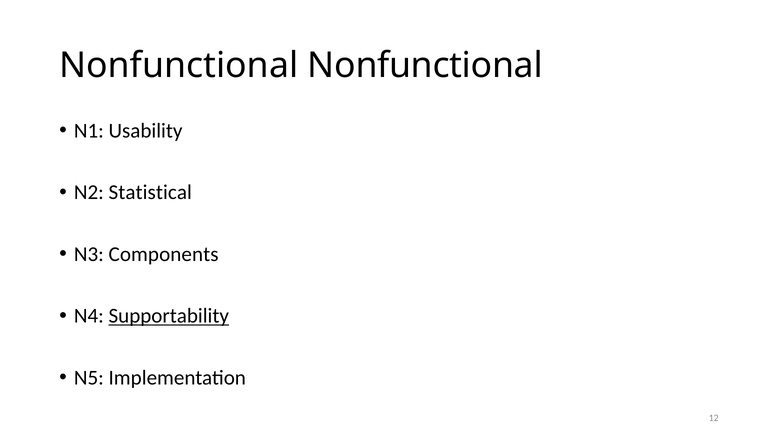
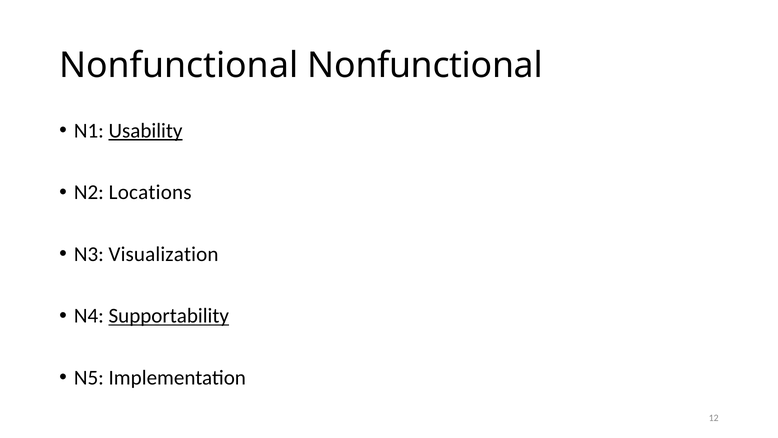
Usability underline: none -> present (146, 131)
Statistical: Statistical -> Locations (150, 192)
Components: Components -> Visualization (164, 254)
